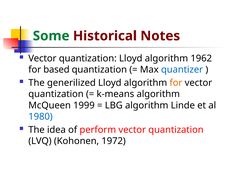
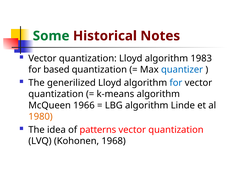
1962: 1962 -> 1983 (201, 58)
for colour: orange -> blue (176, 83)
1999: 1999 -> 1966 (84, 105)
1980 colour: blue -> orange (41, 116)
perform: perform -> patterns (98, 130)
1972: 1972 -> 1968 (114, 141)
